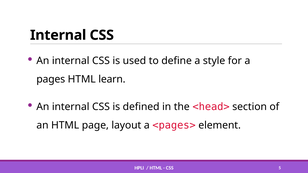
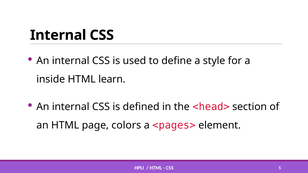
pages: pages -> inside (51, 79)
layout: layout -> colors (126, 125)
